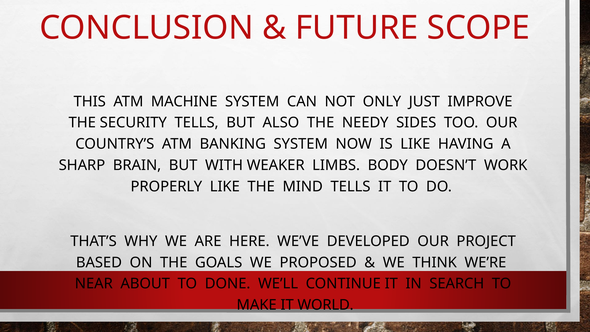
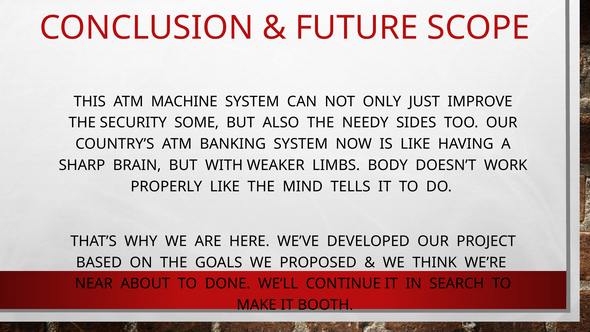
SECURITY TELLS: TELLS -> SOME (197, 123)
WORLD: WORLD -> BOOTH (325, 305)
